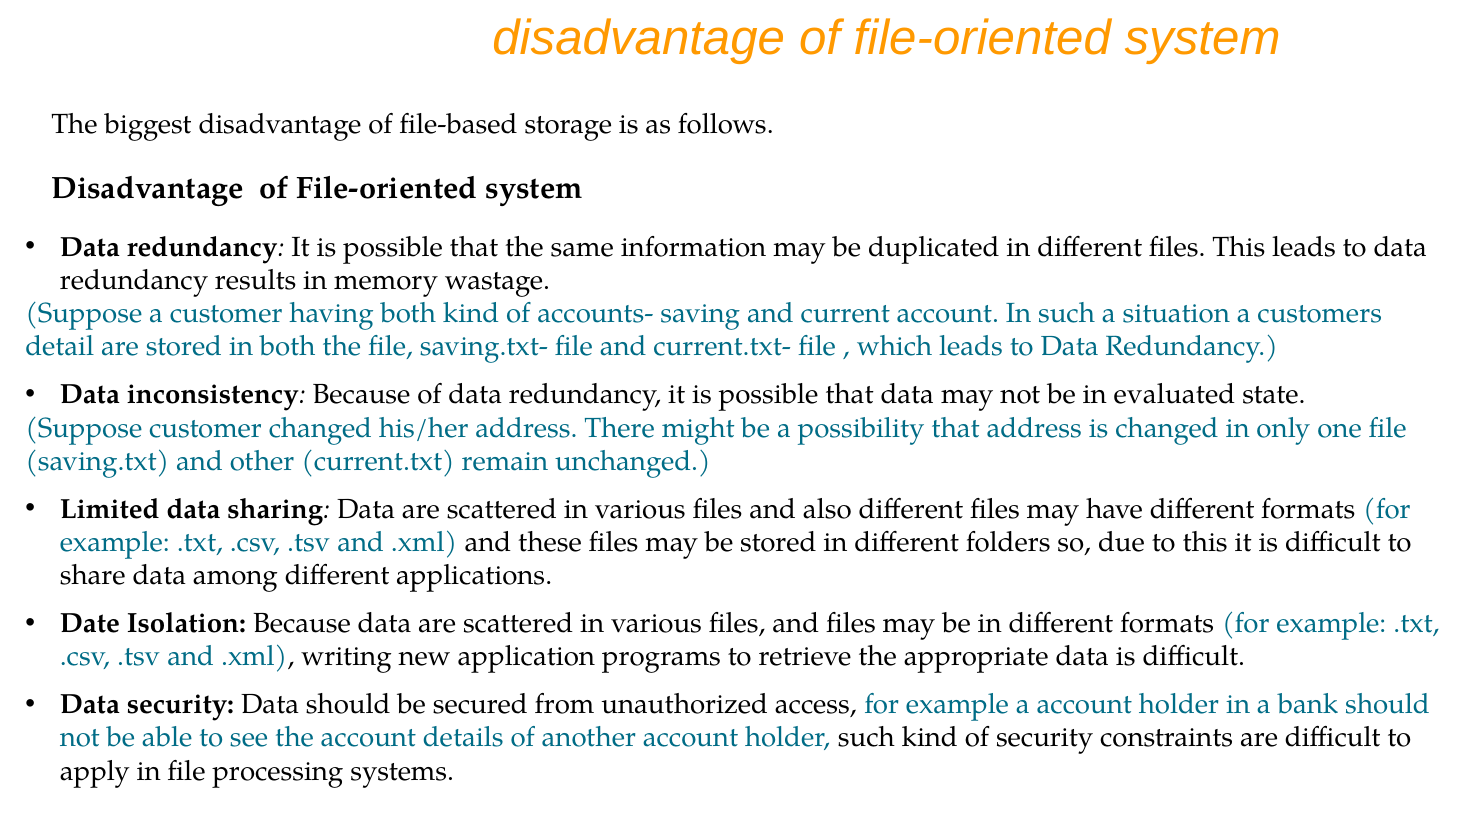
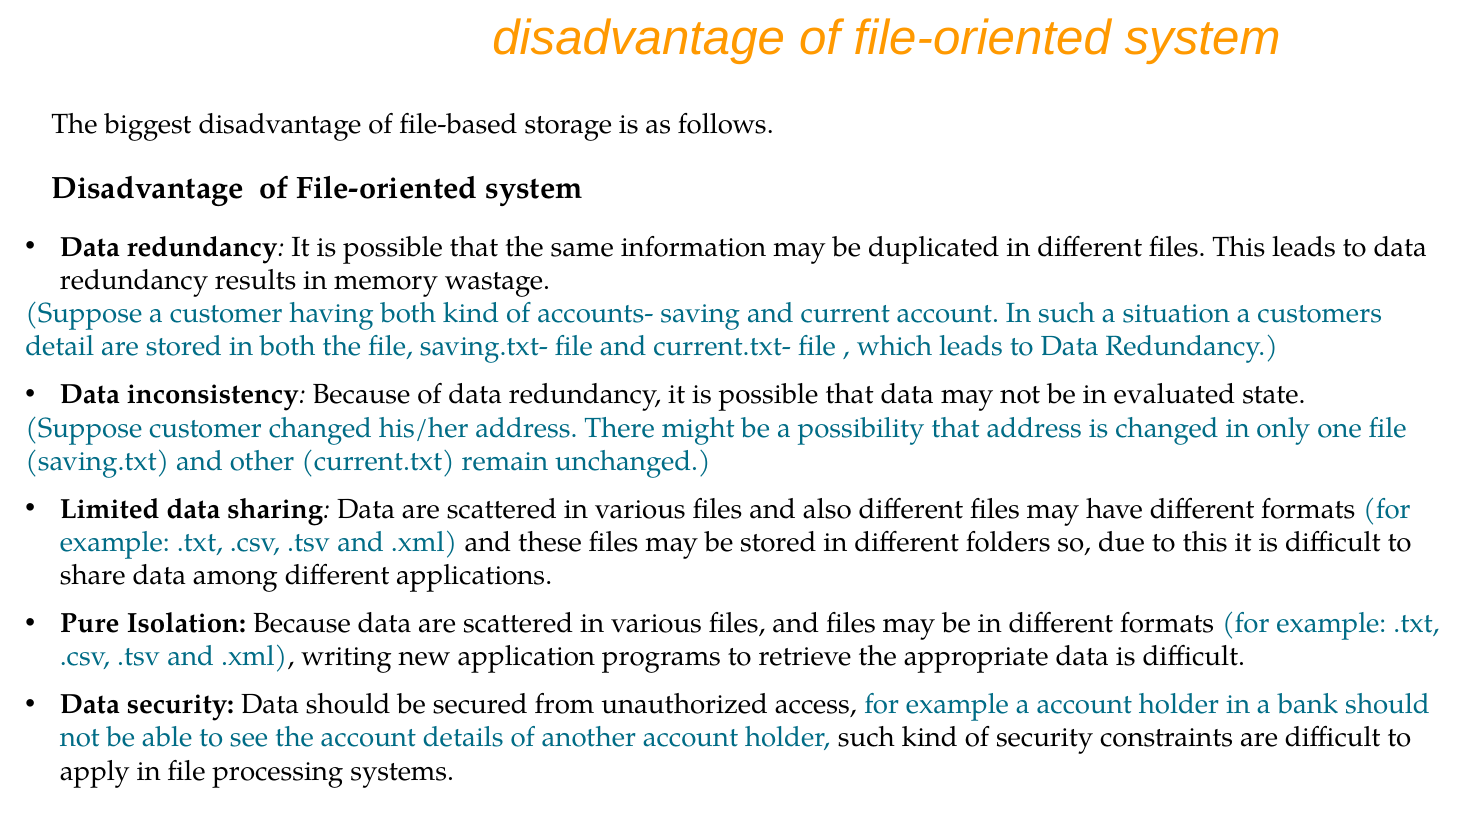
Date: Date -> Pure (90, 624)
